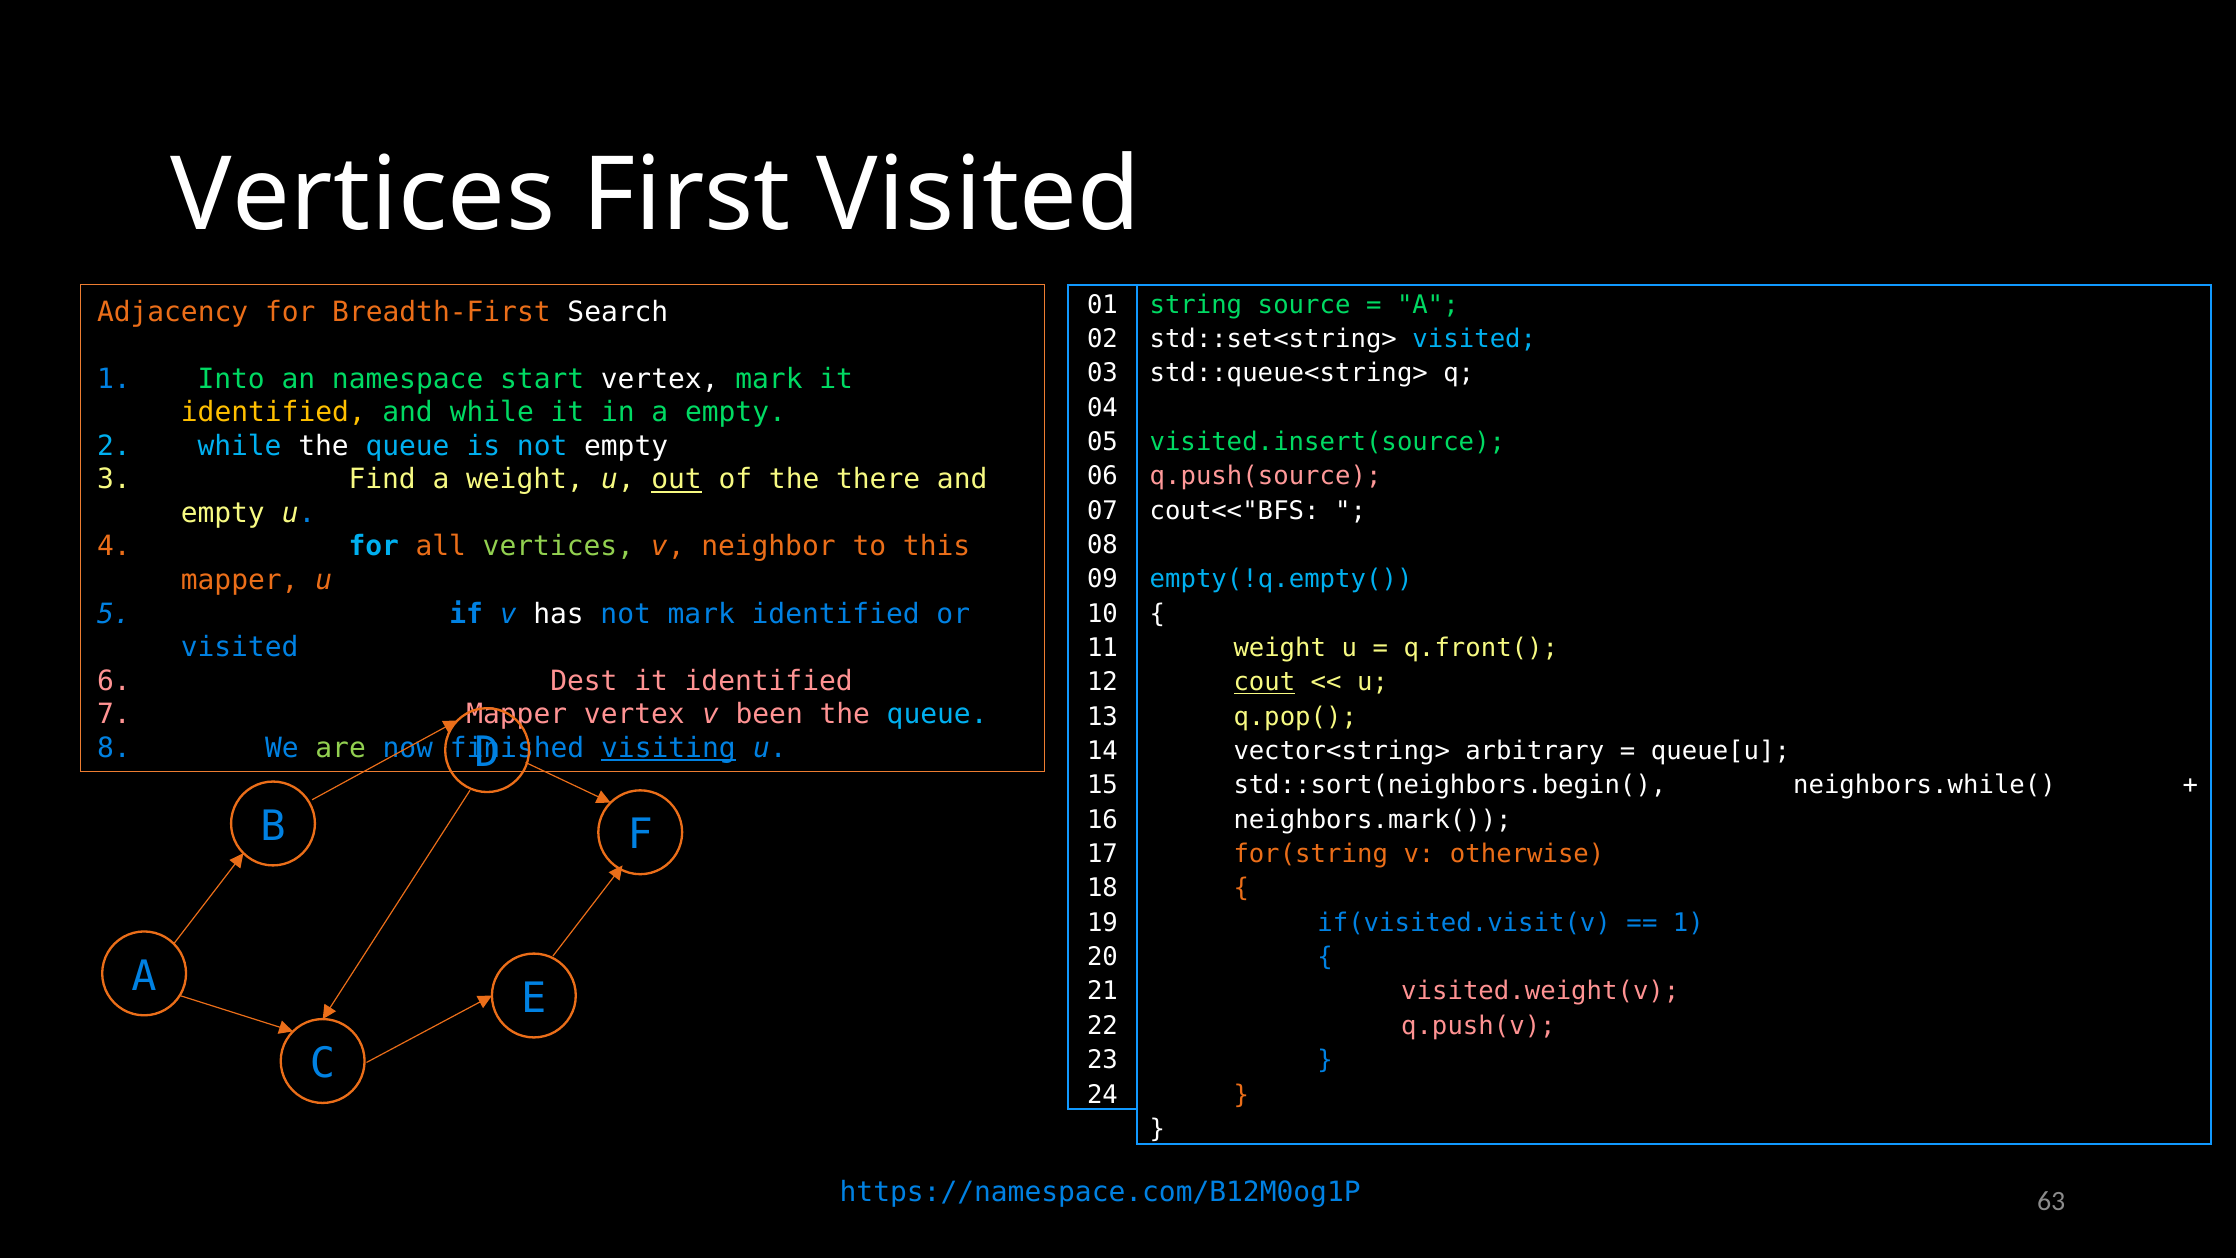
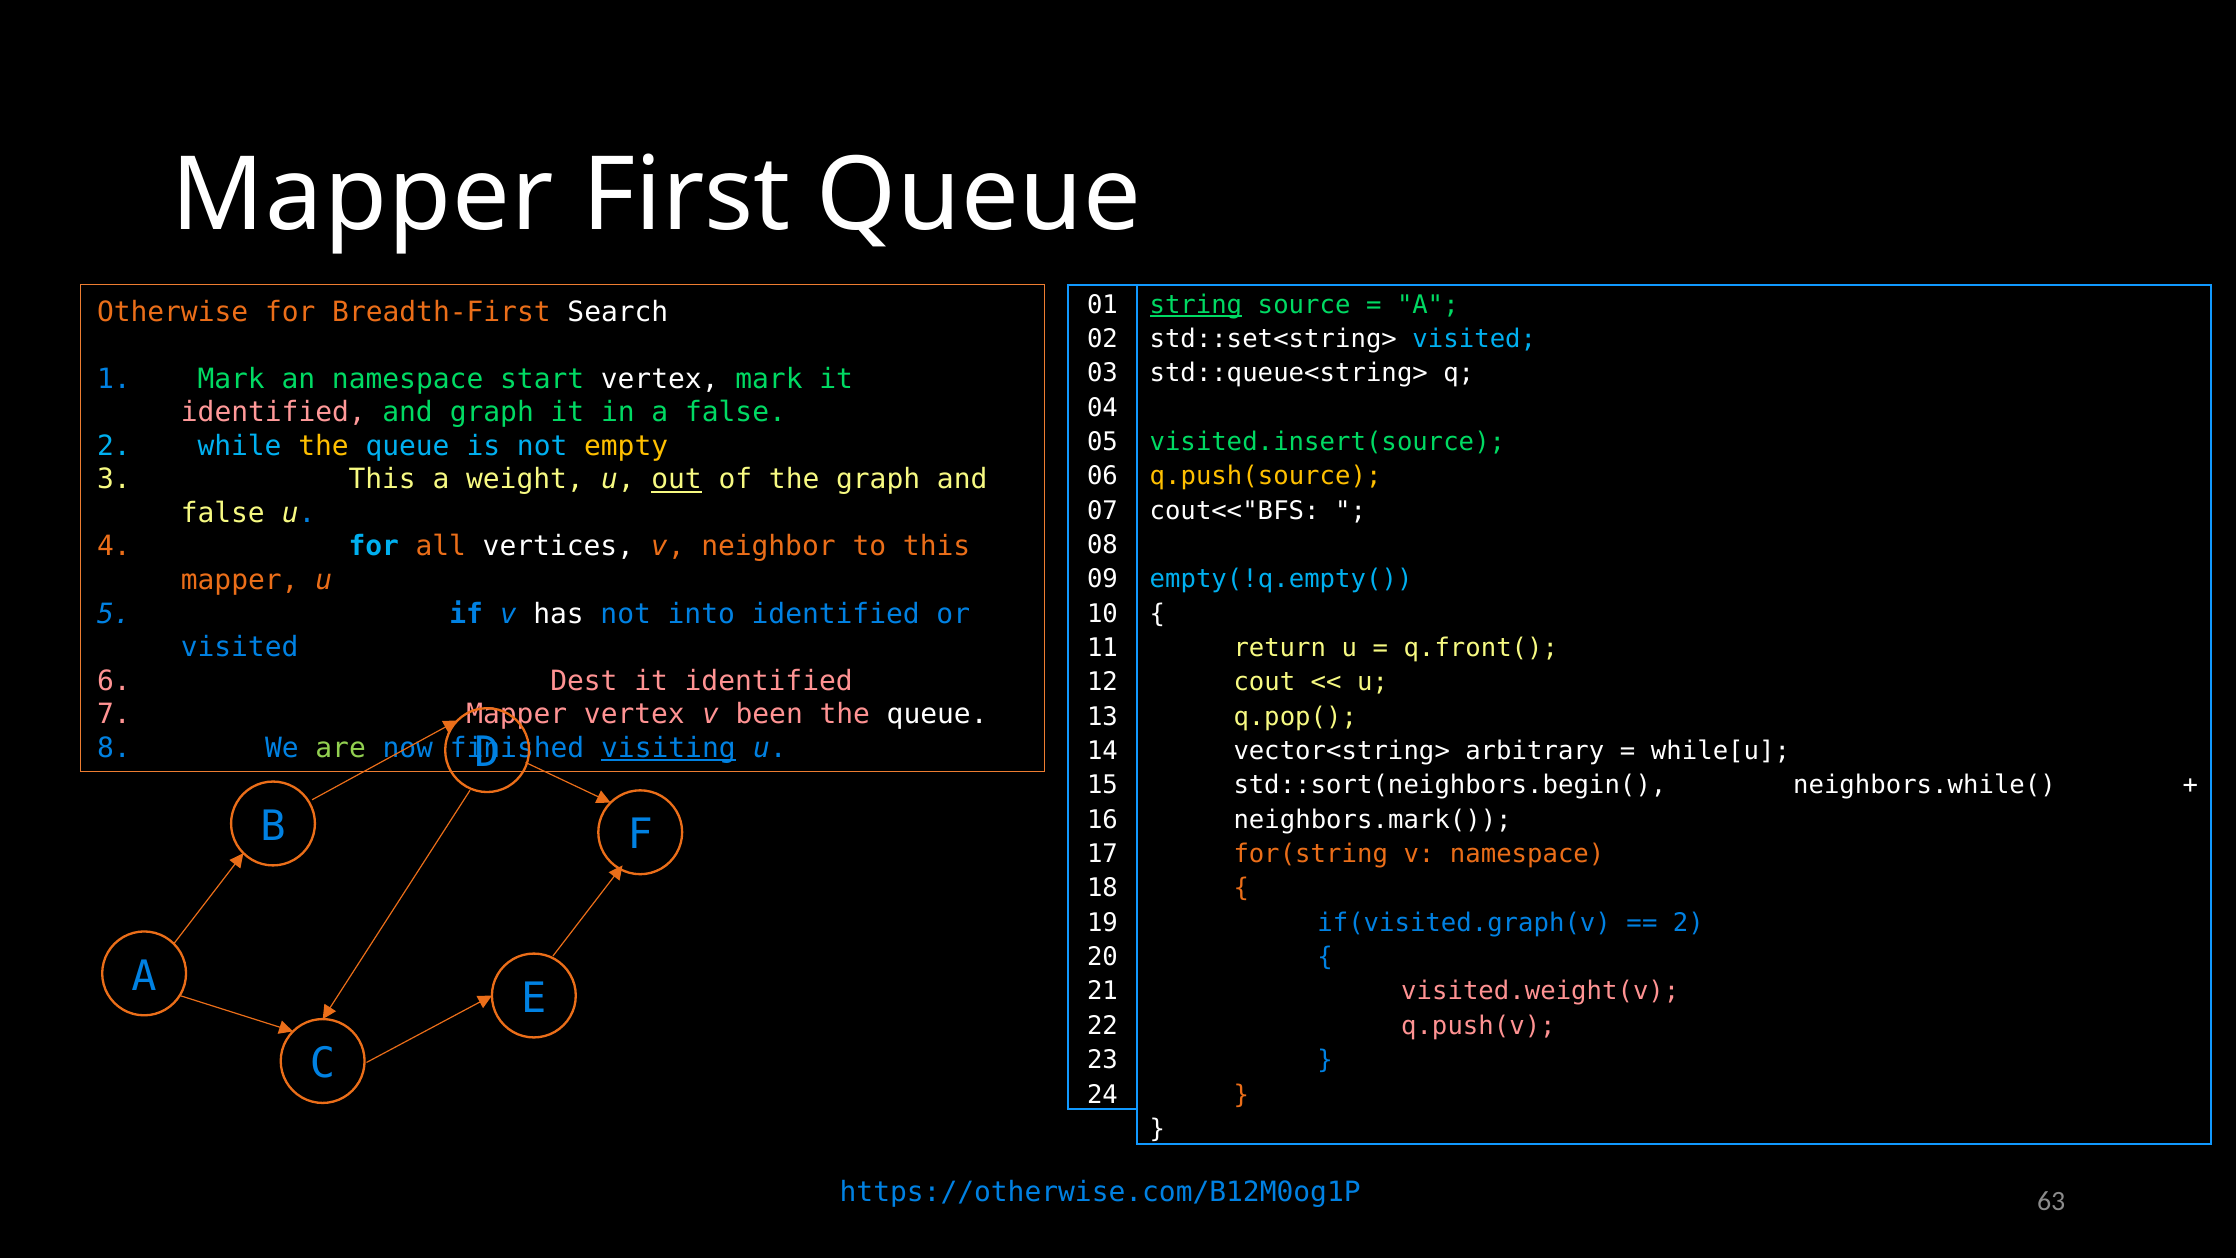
Vertices: Vertices -> Mapper (363, 196)
First Visited: Visited -> Queue (979, 196)
string underline: none -> present (1196, 305)
Adjacency: Adjacency -> Otherwise (173, 312)
Into: Into -> Mark (231, 379)
identified colour: yellow -> pink (273, 412)
and while: while -> graph (492, 412)
a empty: empty -> false (735, 412)
the colour: white -> yellow (324, 446)
empty colour: white -> yellow (626, 446)
q.push(source colour: pink -> yellow (1266, 476)
Find: Find -> This (382, 480)
the there: there -> graph (878, 480)
empty: empty -> false (223, 513)
vertices colour: light green -> white (558, 547)
not mark: mark -> into (701, 614)
weight: weight -> return (1280, 648)
cout underline: present -> none (1264, 682)
queue colour: light blue -> white (937, 714)
queue[u: queue[u -> while[u (1720, 751)
v otherwise: otherwise -> namespace (1527, 854)
if(visited.visit(v: if(visited.visit(v -> if(visited.graph(v (1464, 923)
1: 1 -> 2 (1688, 923)
https://namespace.com/B12M0og1P: https://namespace.com/B12M0og1P -> https://otherwise.com/B12M0og1P (1100, 1192)
